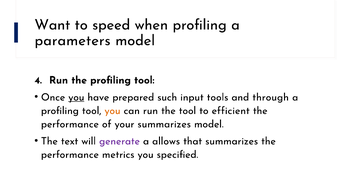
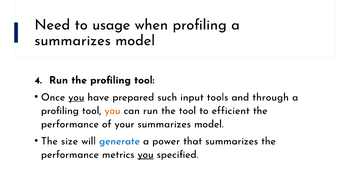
Want: Want -> Need (52, 25)
speed: speed -> usage (111, 25)
parameters: parameters -> summarizes (73, 40)
text: text -> size (70, 141)
generate colour: purple -> blue (120, 141)
allows: allows -> power (166, 141)
you underline: none -> present (146, 154)
